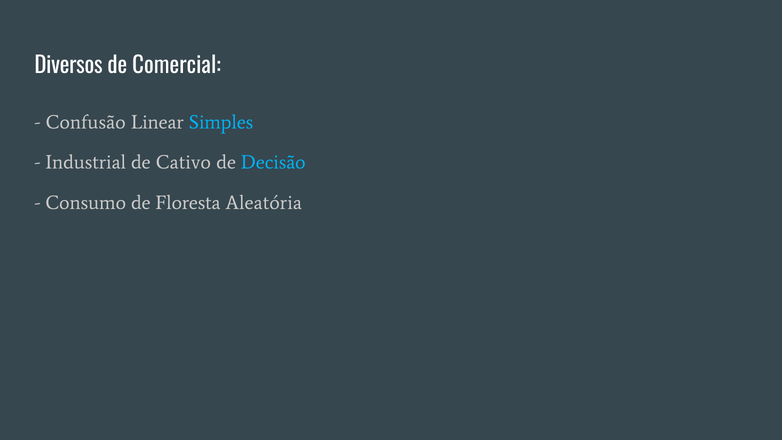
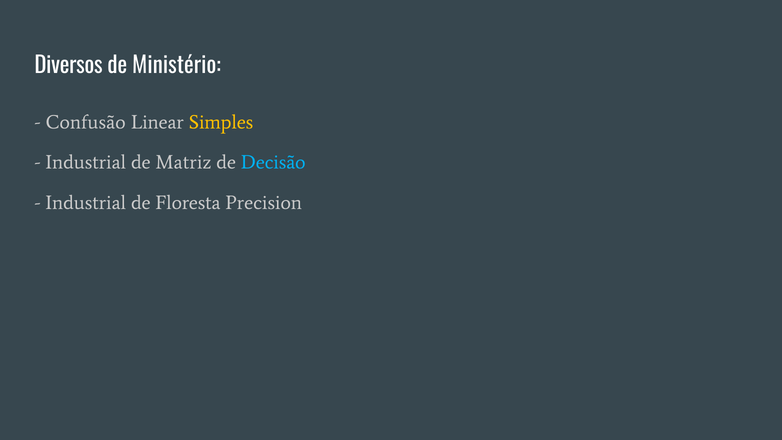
Comercial: Comercial -> Ministério (177, 66)
Simples colour: light blue -> yellow (221, 122)
Cativo: Cativo -> Matriz (183, 162)
Consumo: Consumo -> Industrial (86, 203)
Aleatória: Aleatória -> Precision (264, 203)
